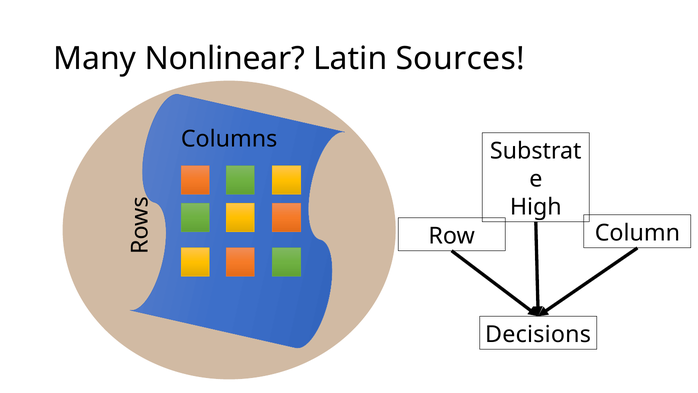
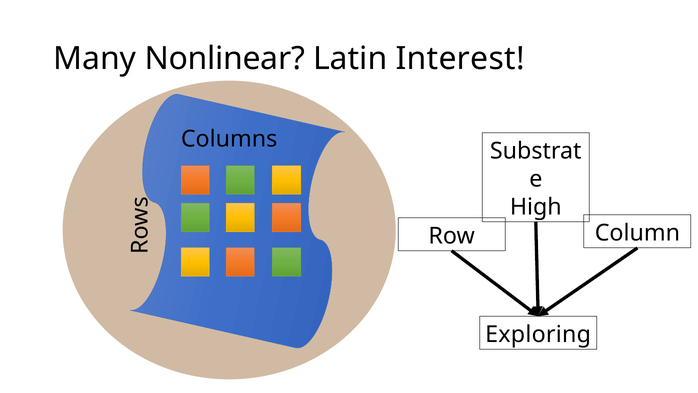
Sources: Sources -> Interest (460, 59)
Decisions: Decisions -> Exploring (538, 334)
